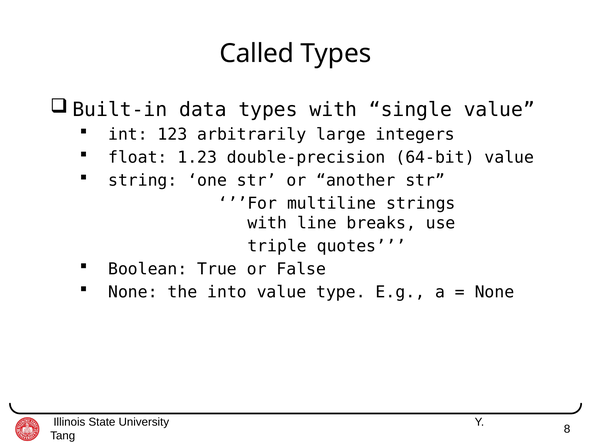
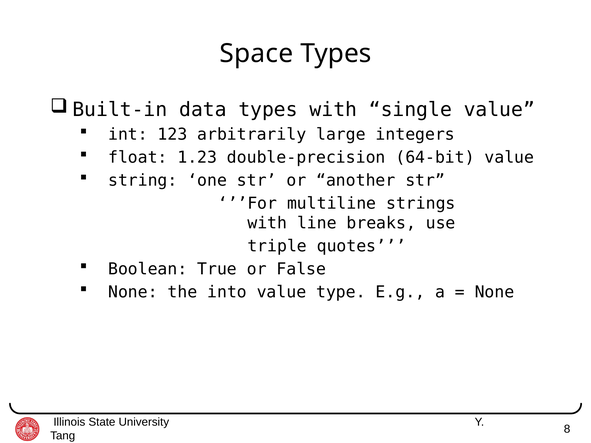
Called: Called -> Space (256, 54)
